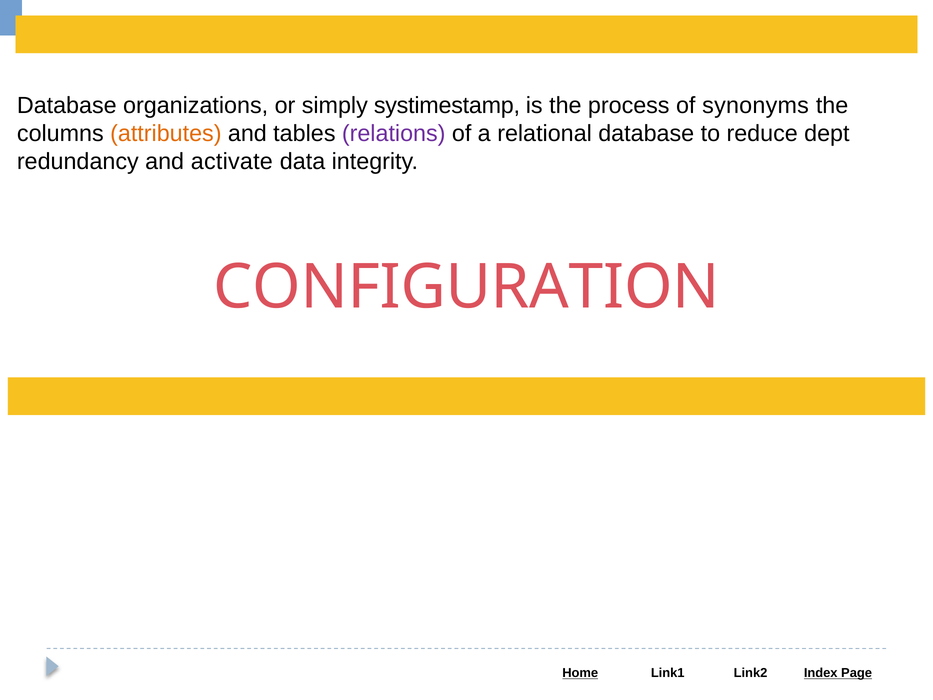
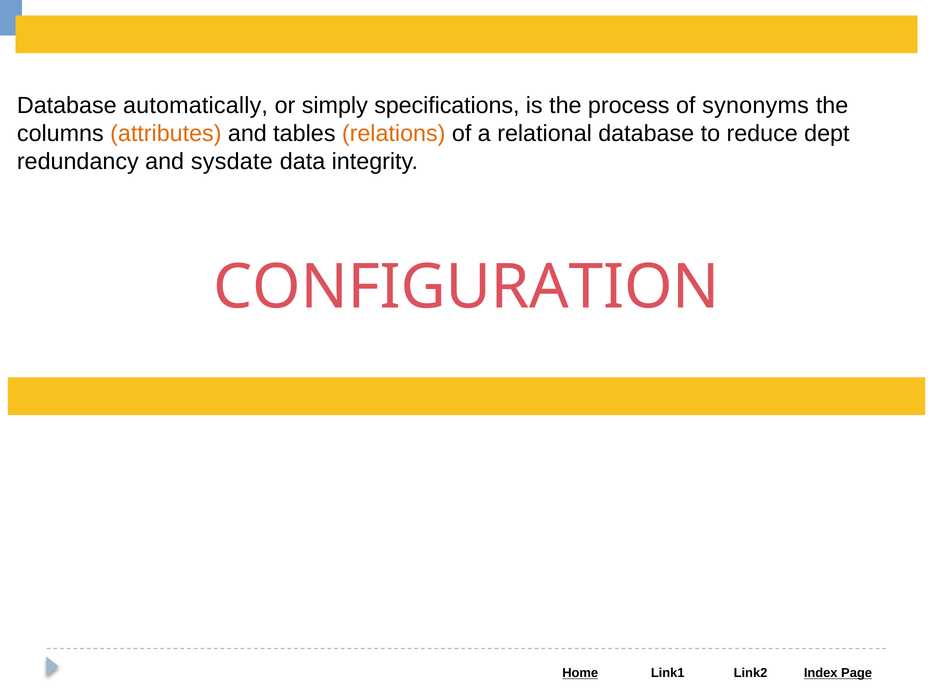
organizations: organizations -> automatically (196, 106)
systimestamp: systimestamp -> specifications (447, 106)
relations colour: purple -> orange (394, 134)
activate: activate -> sysdate (232, 162)
